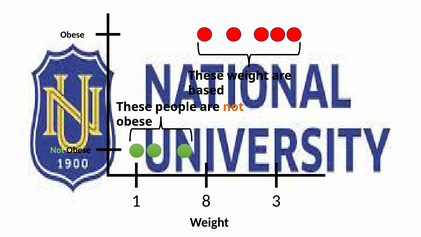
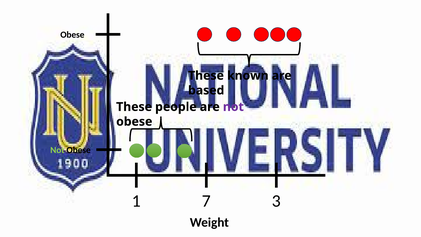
These weight: weight -> known (248, 76)
not colour: orange -> purple (233, 107)
8: 8 -> 7 (206, 201)
